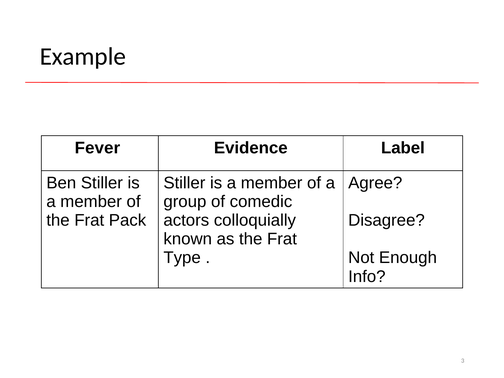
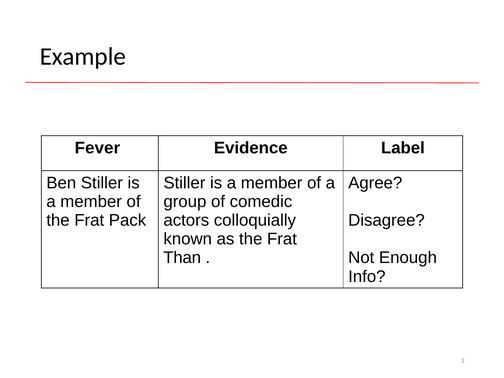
Type: Type -> Than (182, 258)
